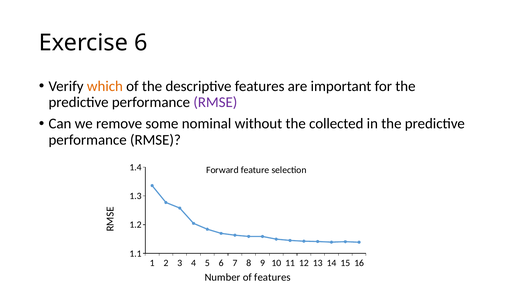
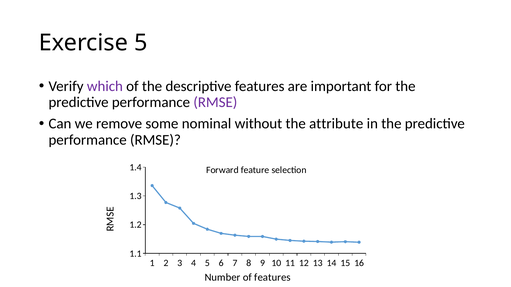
Exercise 6: 6 -> 5 (141, 43)
which colour: orange -> purple (105, 86)
collected: collected -> attribute (336, 124)
